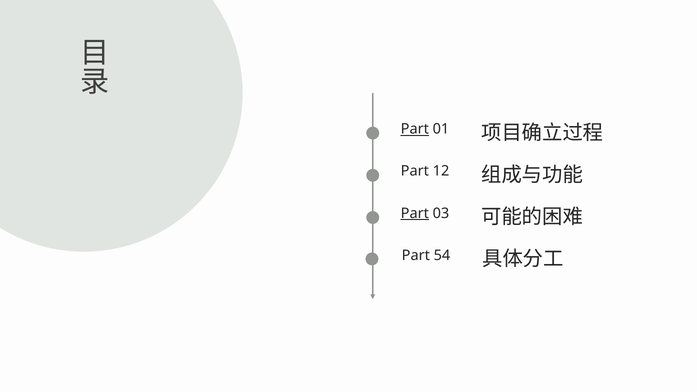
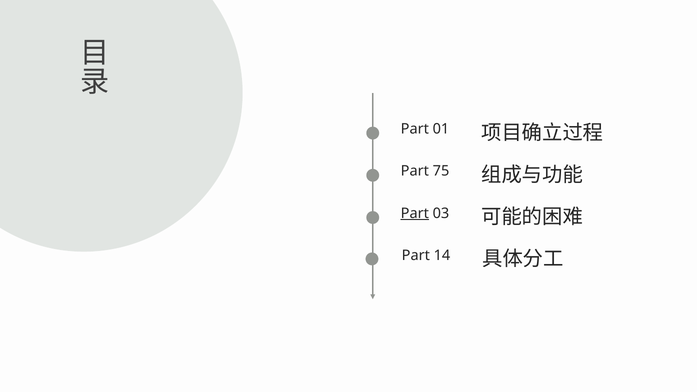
Part underline: present -> none (415, 129)
12: 12 -> 75 (441, 171)
54: 54 -> 14 (442, 255)
